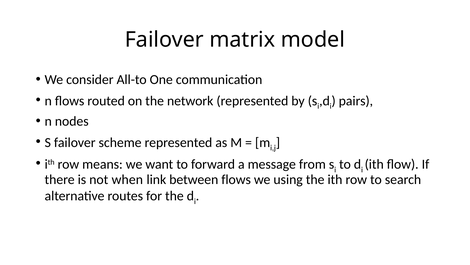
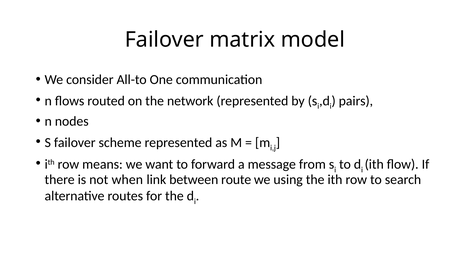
between flows: flows -> route (236, 179)
